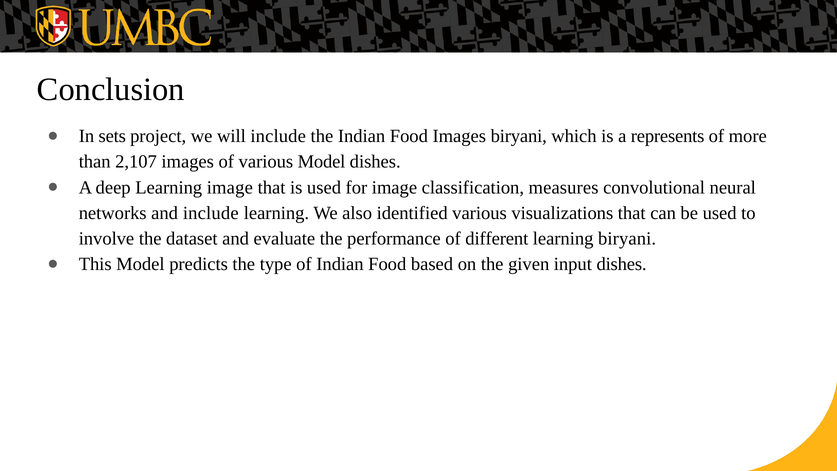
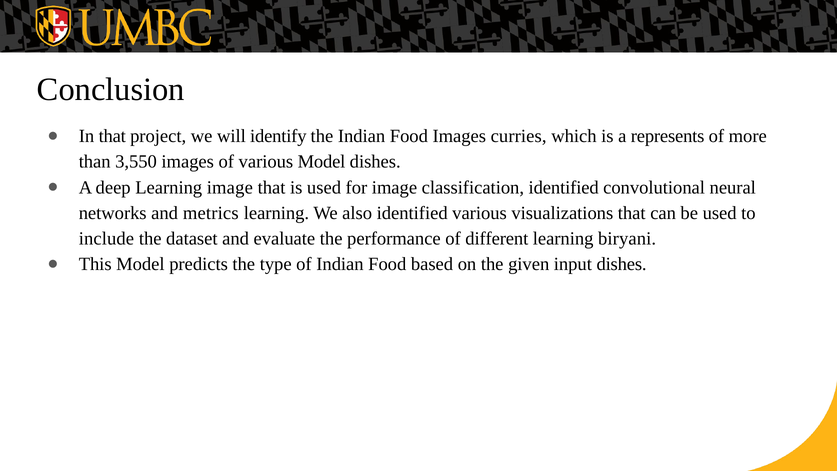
In sets: sets -> that (112, 136)
will include: include -> identify (278, 136)
Images biryani: biryani -> curries (519, 136)
2,107: 2,107 -> 3,550 (136, 162)
classification measures: measures -> identified (564, 187)
and include: include -> metrics (211, 213)
involve: involve -> include (106, 239)
